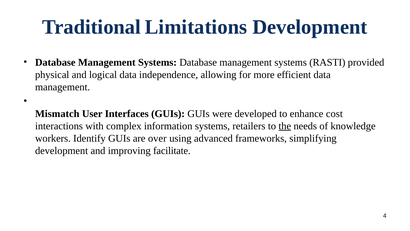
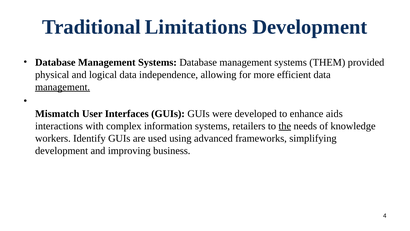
RASTI: RASTI -> THEM (327, 62)
management underline: none -> present (63, 87)
cost: cost -> aids (334, 113)
over: over -> used (157, 138)
facilitate: facilitate -> business (172, 150)
